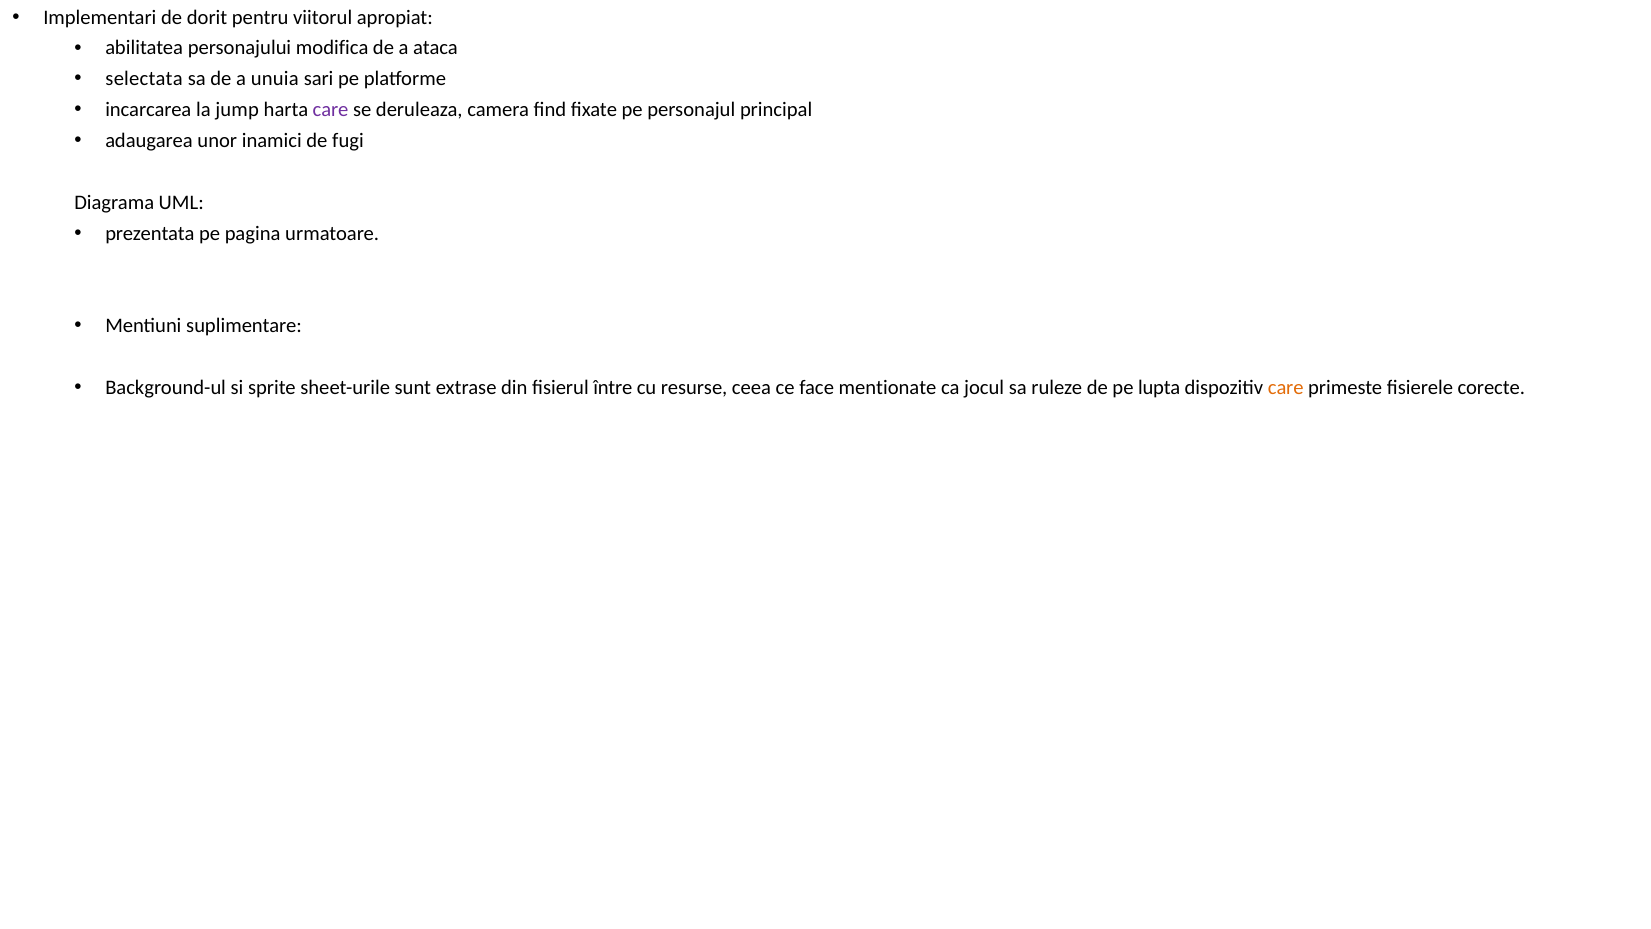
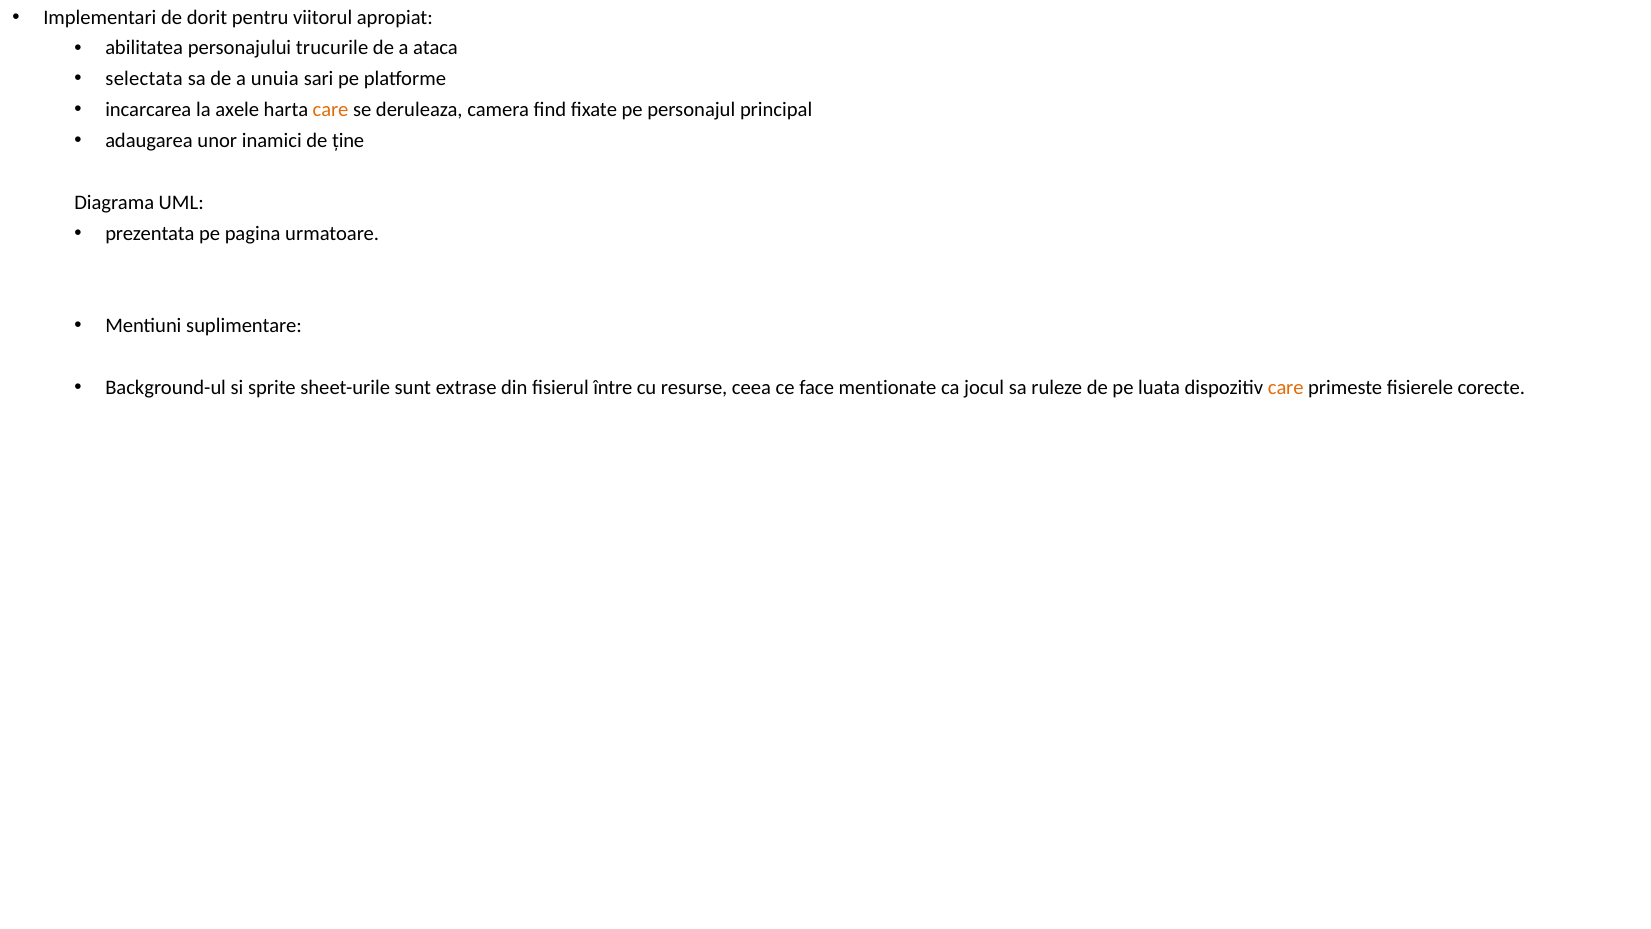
modifica: modifica -> trucurile (332, 48)
jump: jump -> axele (237, 110)
care colour: purple -> orange (331, 110)
fugi: fugi -> ține (348, 141)
lupta: lupta -> luata (1159, 388)
